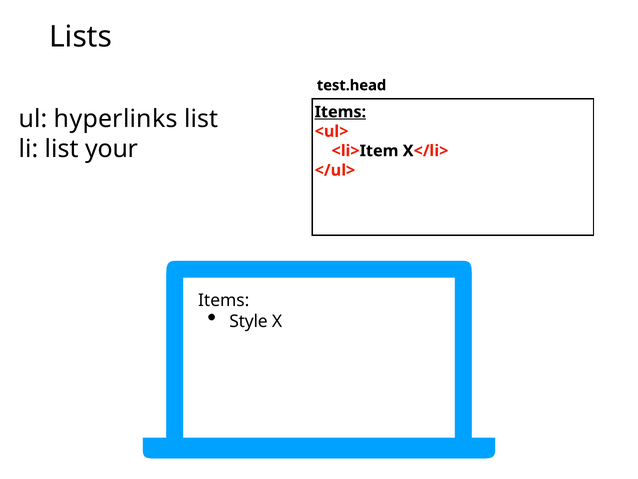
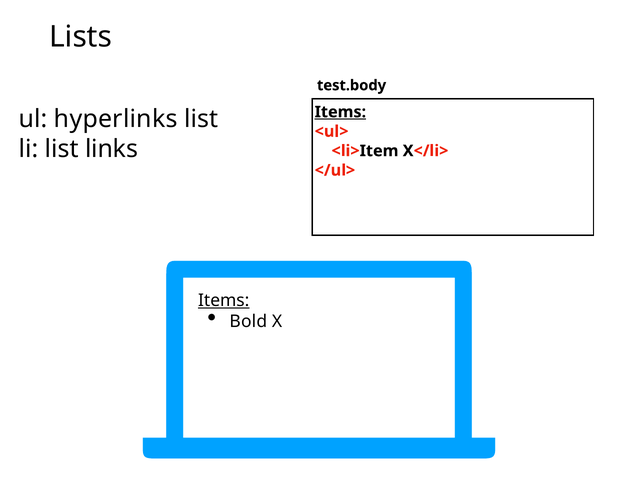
test.head: test.head -> test.body (352, 85)
your: your -> links (112, 149)
Items underline: none -> present (224, 300)
Style: Style -> Bold (248, 321)
